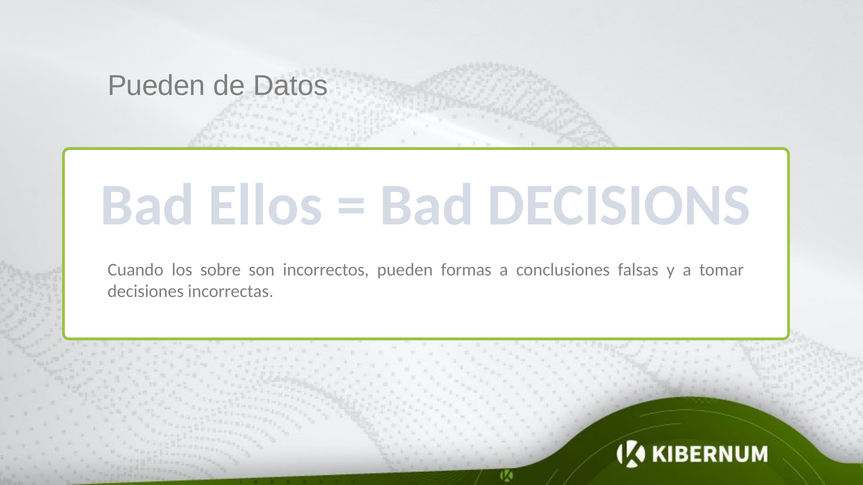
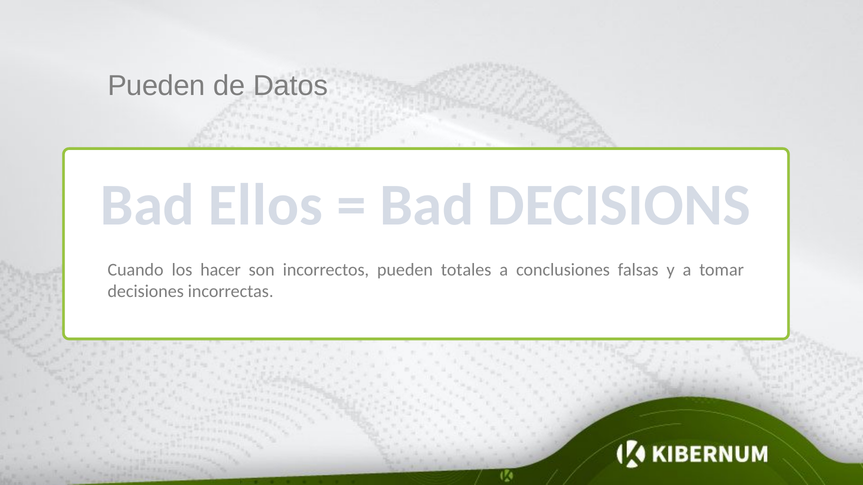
sobre: sobre -> hacer (221, 270)
formas: formas -> totales (466, 270)
